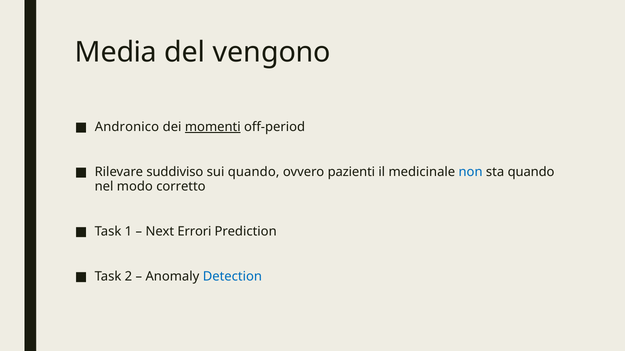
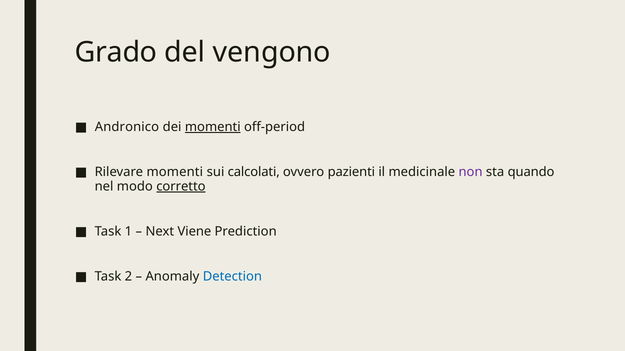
Media: Media -> Grado (116, 53)
Rilevare suddiviso: suddiviso -> momenti (175, 172)
sui quando: quando -> calcolati (254, 172)
non colour: blue -> purple (471, 172)
corretto underline: none -> present (181, 187)
Errori: Errori -> Viene (194, 232)
